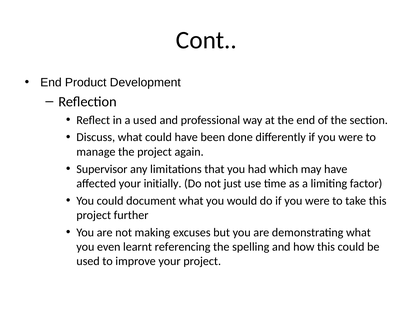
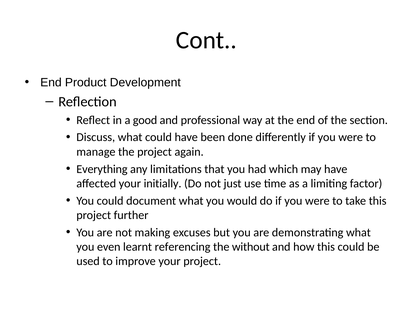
a used: used -> good (145, 120)
Supervisor: Supervisor -> Everything (102, 169)
spelling: spelling -> without (251, 247)
